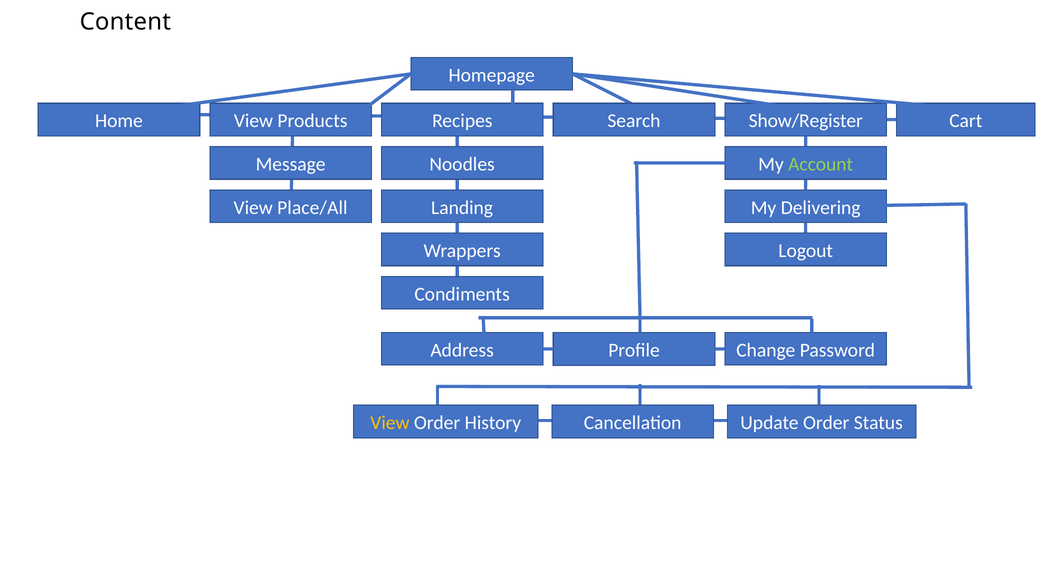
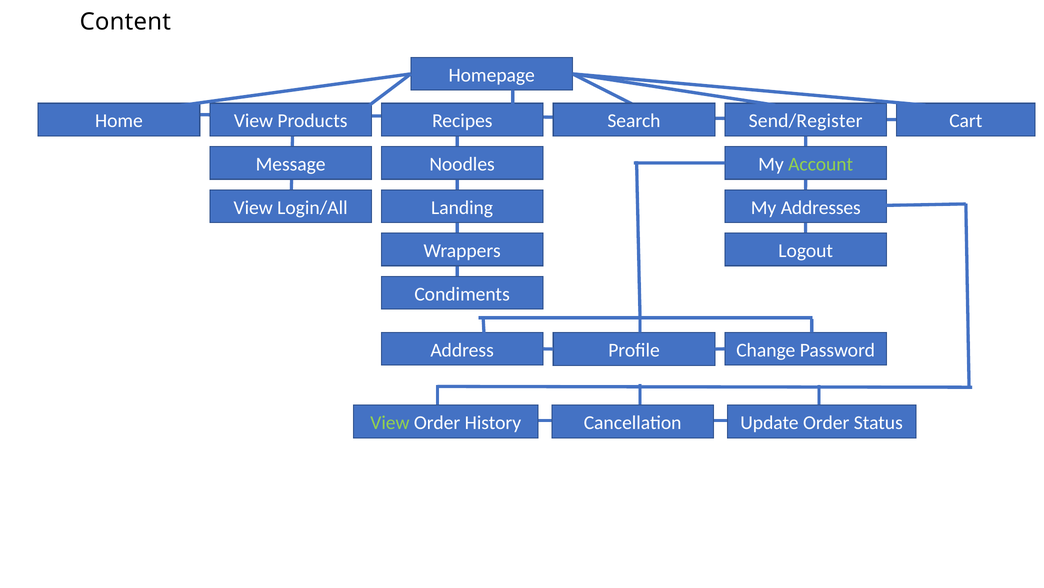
Show/Register: Show/Register -> Send/Register (806, 121)
Place/All: Place/All -> Login/All (312, 207)
Delivering: Delivering -> Addresses (821, 207)
View colour: yellow -> light green (390, 422)
